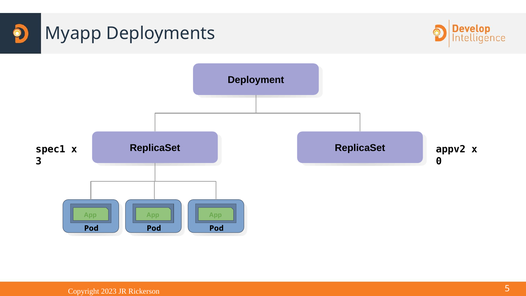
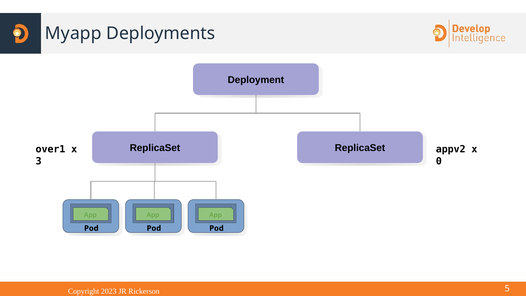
spec1: spec1 -> over1 (50, 149)
